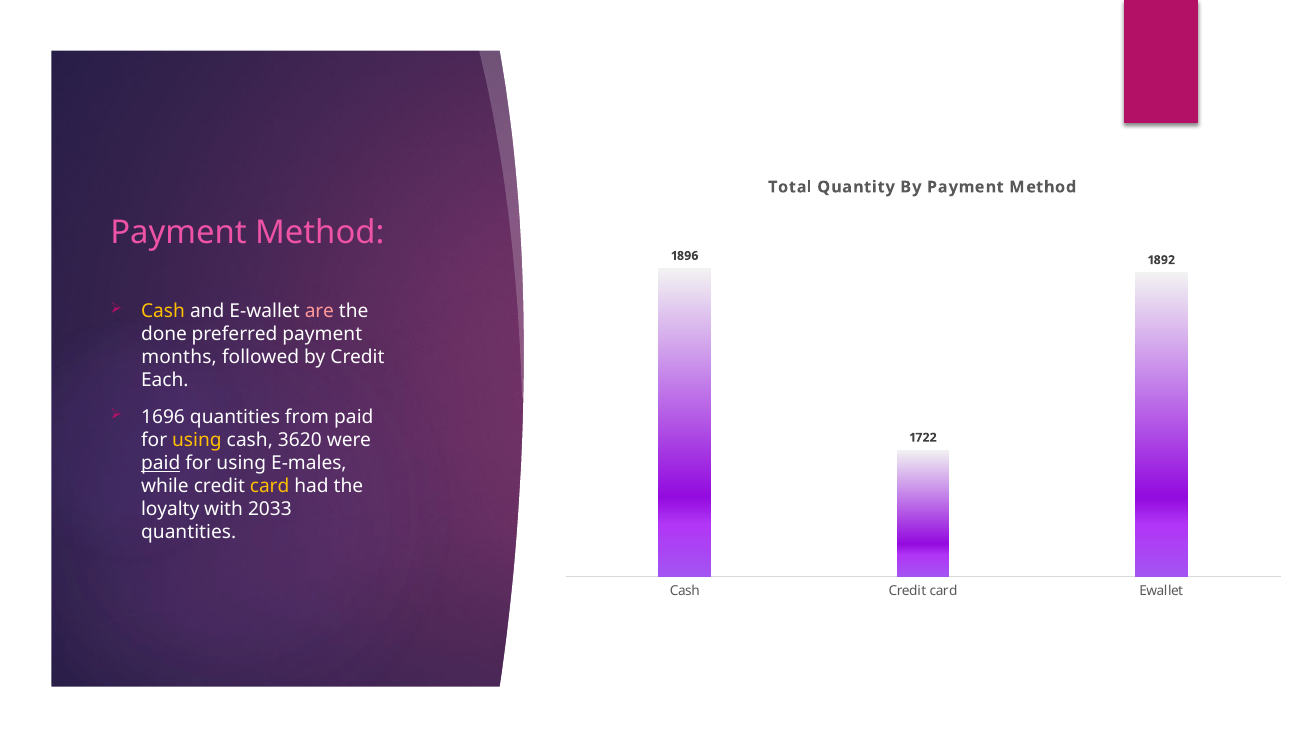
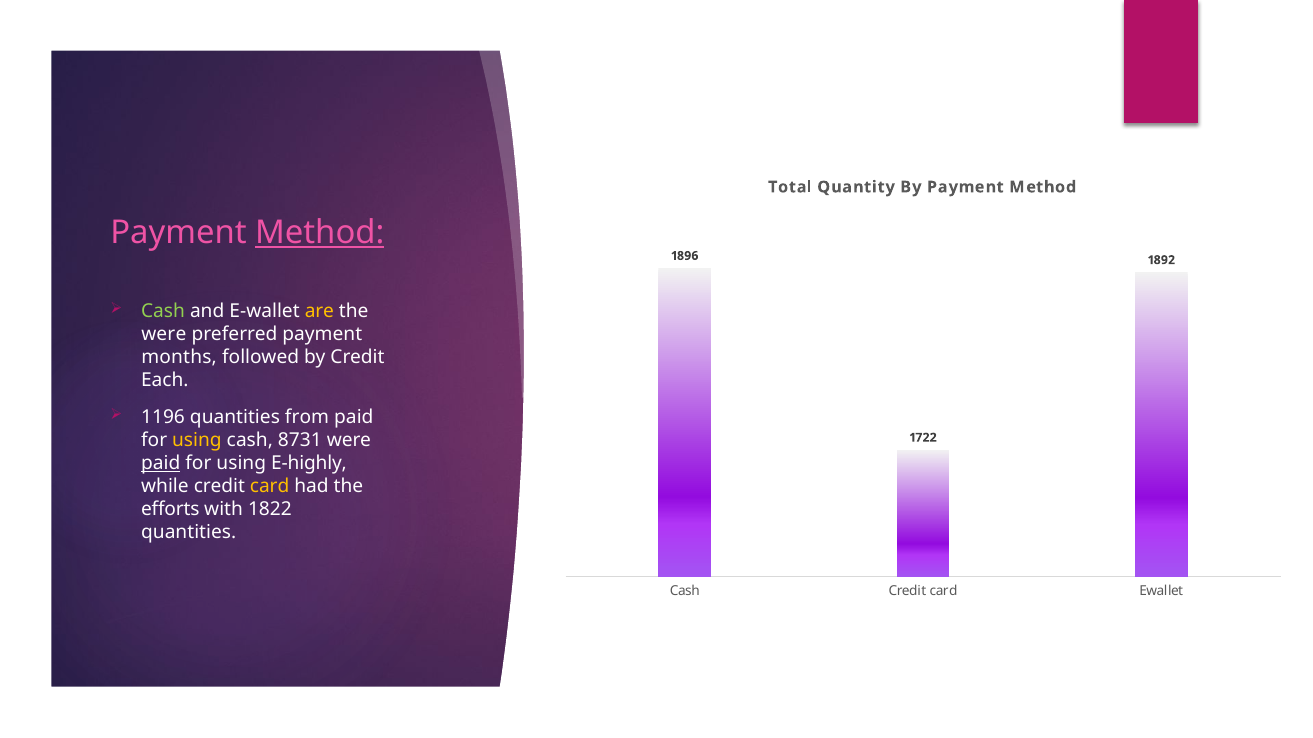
Method underline: none -> present (320, 233)
Cash colour: yellow -> light green (163, 312)
are colour: pink -> yellow (319, 312)
done: done -> were (164, 335)
1696: 1696 -> 1196 (163, 417)
3620: 3620 -> 8731 (300, 440)
E-males: E-males -> E-highly (309, 463)
loyalty: loyalty -> efforts (170, 509)
2033: 2033 -> 1822 (270, 509)
